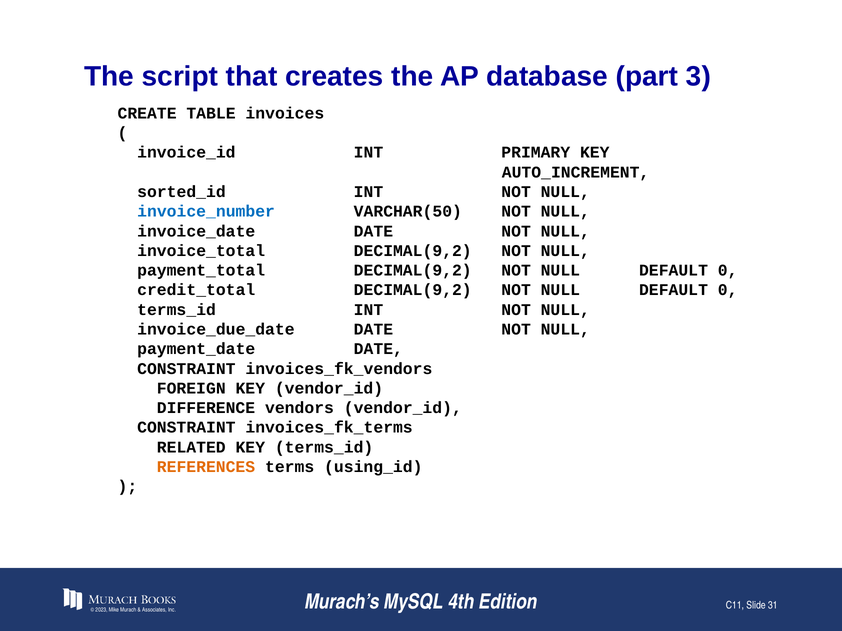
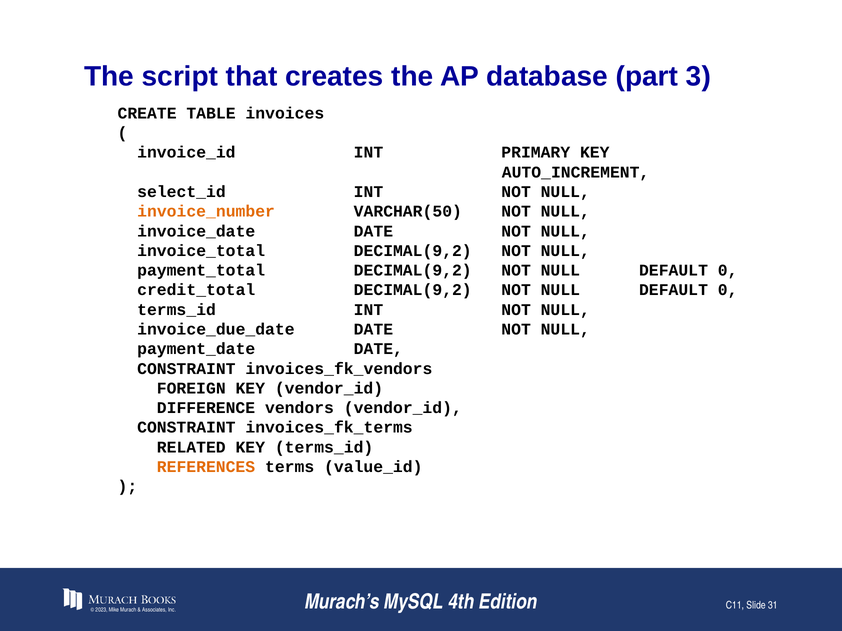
sorted_id: sorted_id -> select_id (181, 192)
invoice_number colour: blue -> orange (206, 212)
using_id: using_id -> value_id (373, 467)
